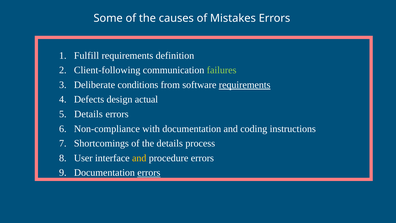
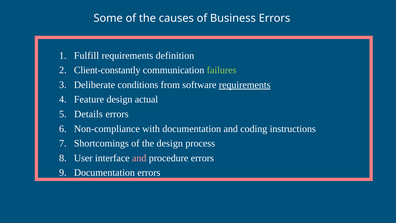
Mistakes: Mistakes -> Business (233, 18)
Client-following: Client-following -> Client-constantly (107, 70)
Defects: Defects -> Feature (89, 99)
the details: details -> design (170, 143)
and colour: yellow -> pink (139, 158)
errors underline: present -> none (149, 172)
